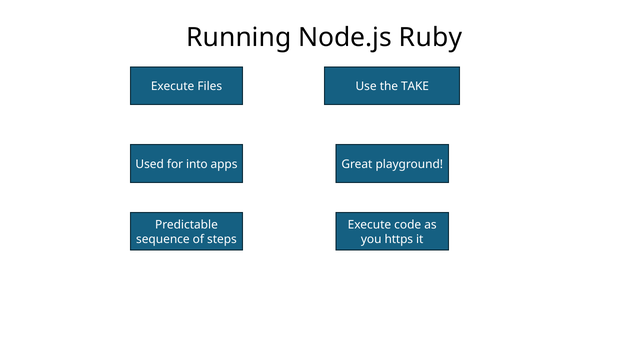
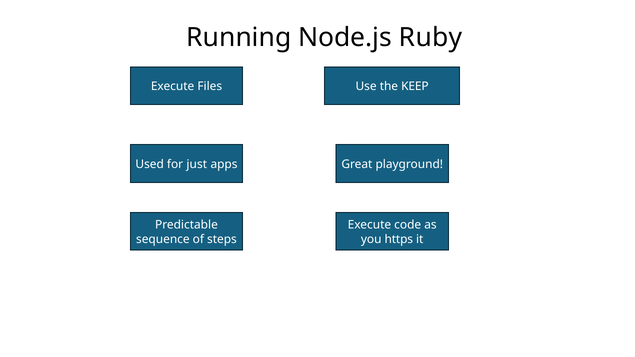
TAKE: TAKE -> KEEP (415, 86)
into: into -> just (197, 164)
